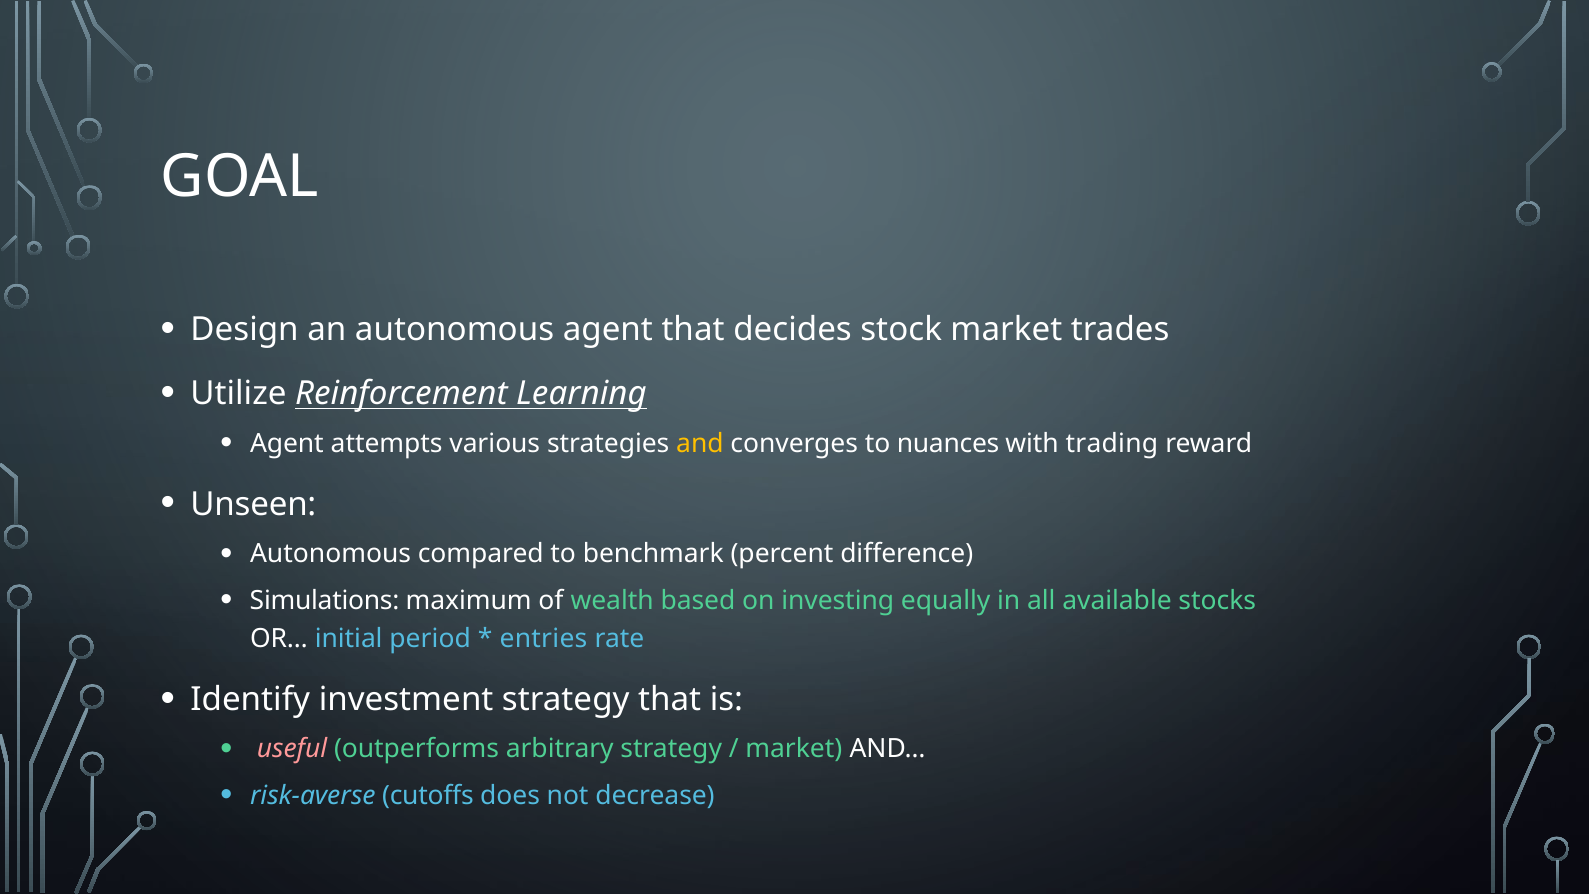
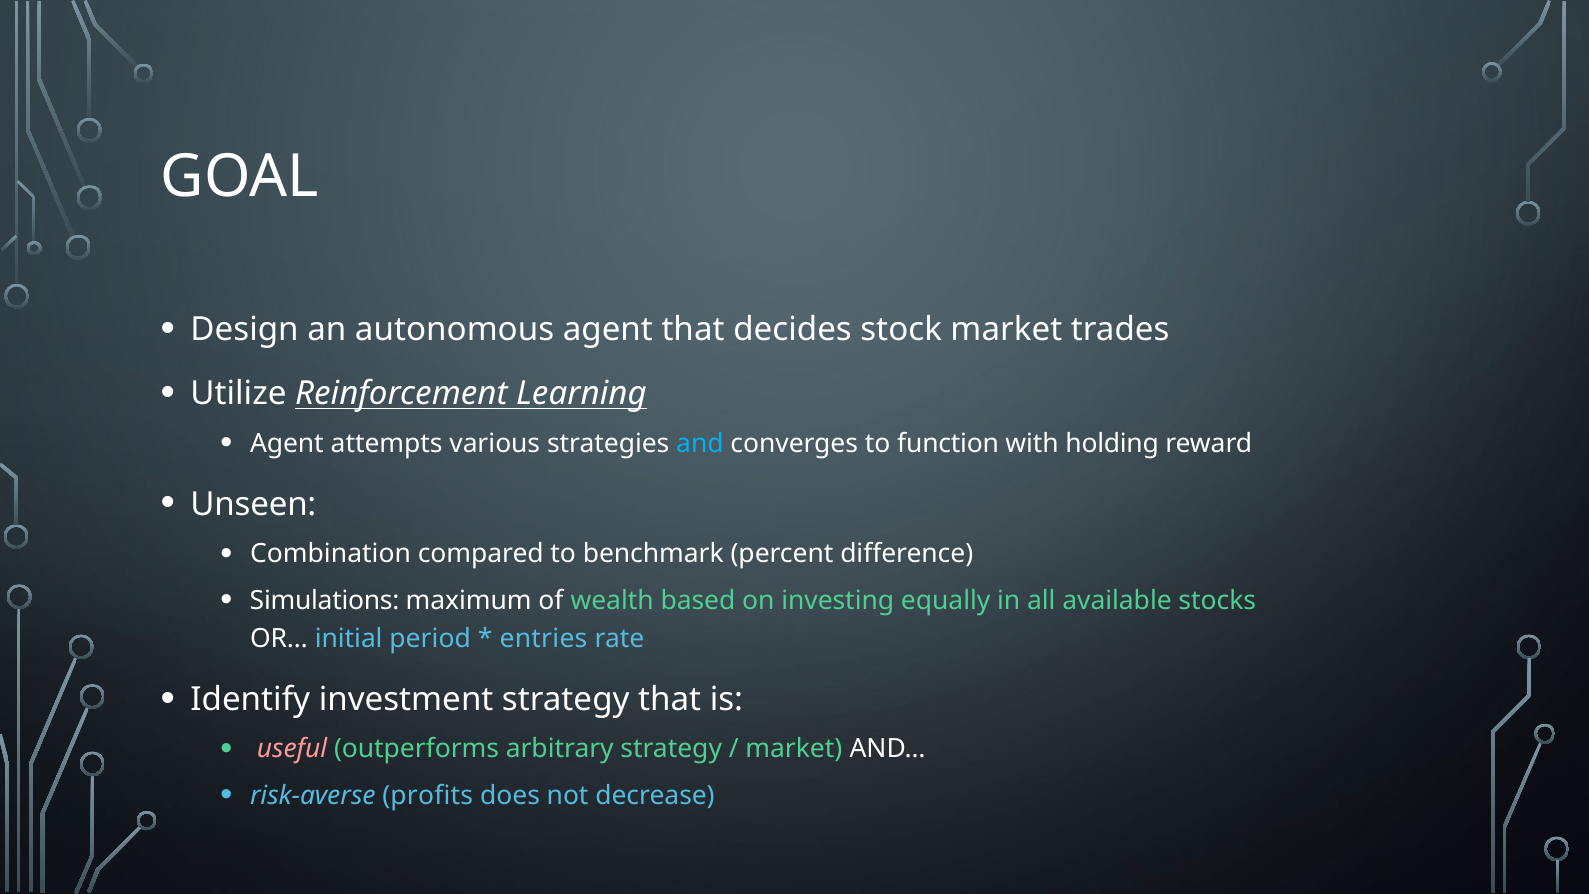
and colour: yellow -> light blue (700, 443)
nuances: nuances -> function (948, 443)
trading: trading -> holding (1112, 443)
Autonomous: Autonomous -> Combination (331, 554)
cutoffs: cutoffs -> profits (428, 795)
